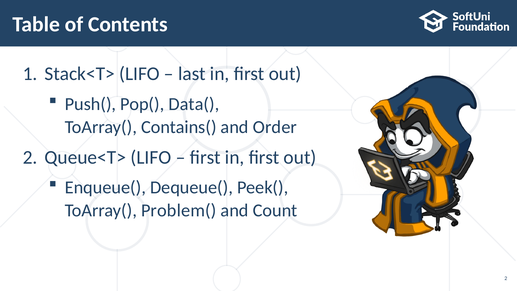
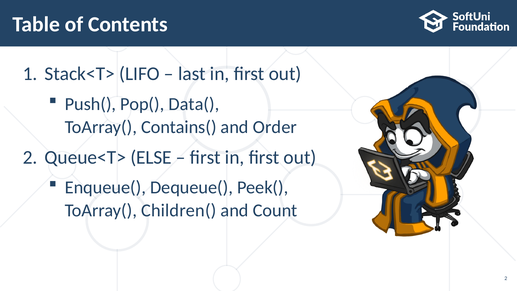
Queue<T> LIFO: LIFO -> ELSE (151, 157)
Problem(: Problem( -> Children( (179, 211)
